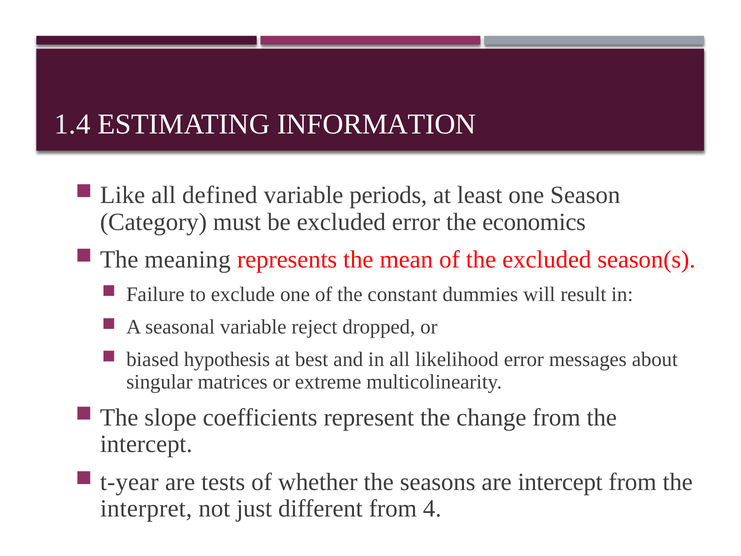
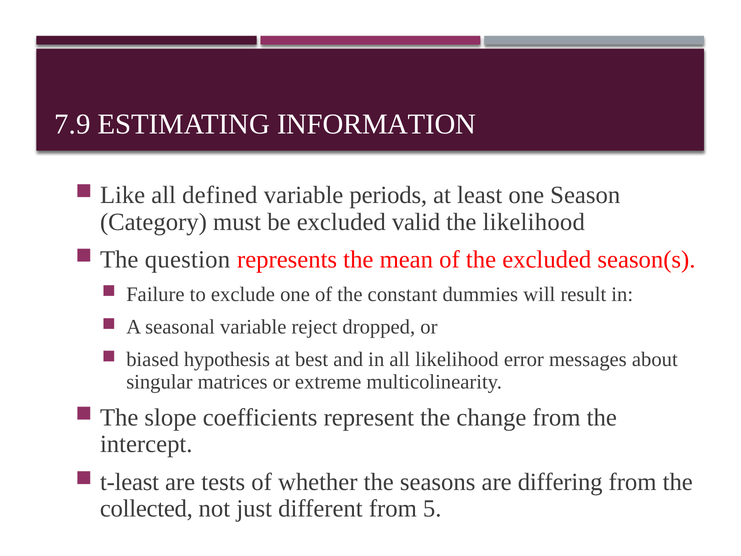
1.4: 1.4 -> 7.9 (72, 124)
excluded error: error -> valid (416, 222)
the economics: economics -> likelihood (534, 222)
meaning: meaning -> question (188, 260)
t-year: t-year -> t-least (130, 482)
are intercept: intercept -> differing (560, 482)
interpret: interpret -> collected (146, 508)
4: 4 -> 5 (432, 508)
